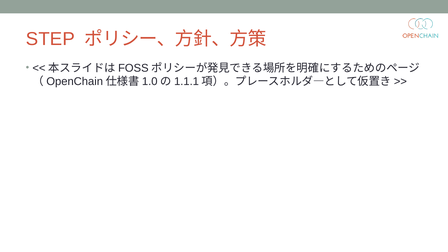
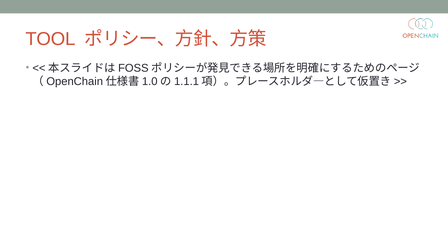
STEP: STEP -> TOOL (51, 39)
